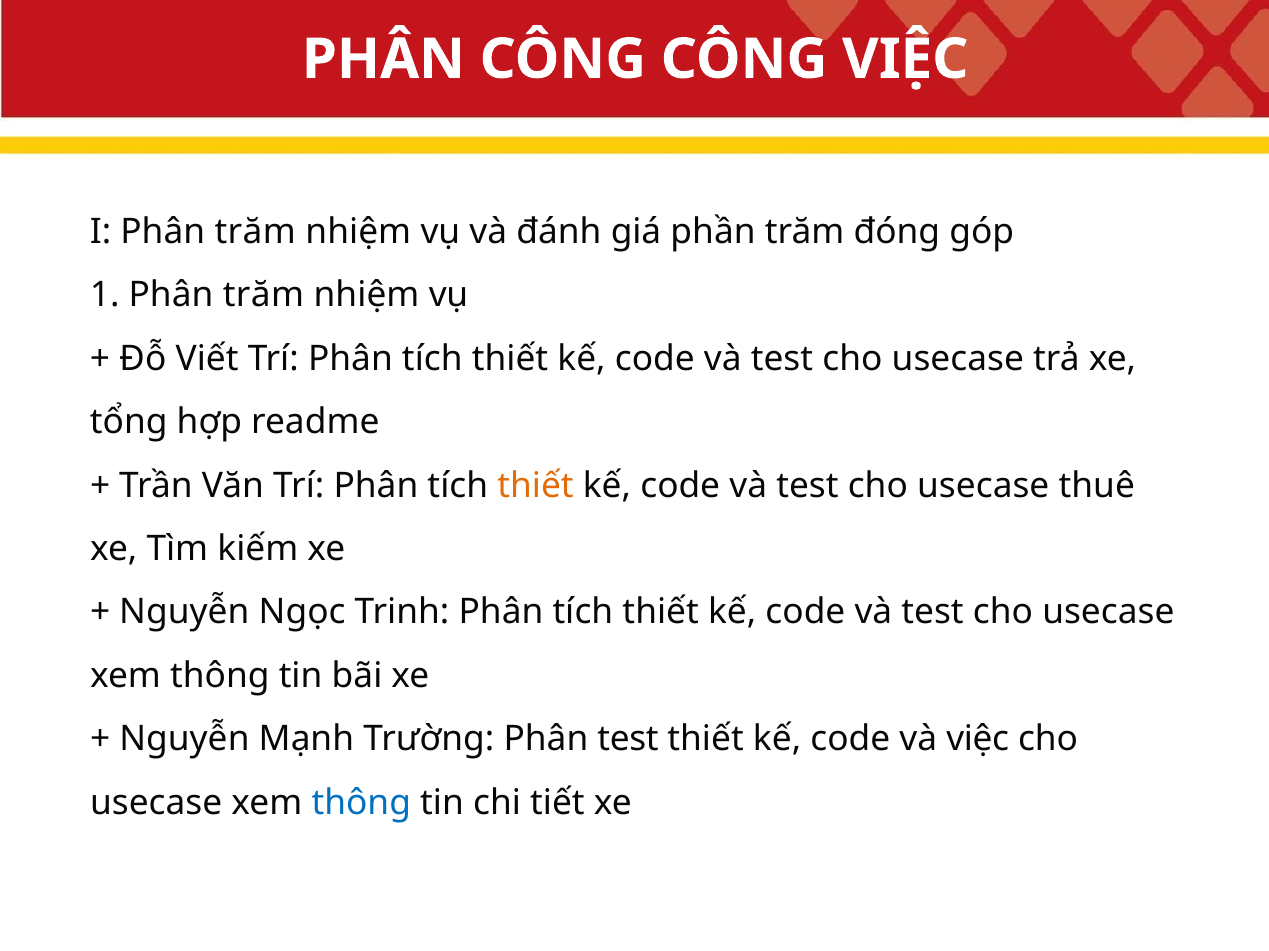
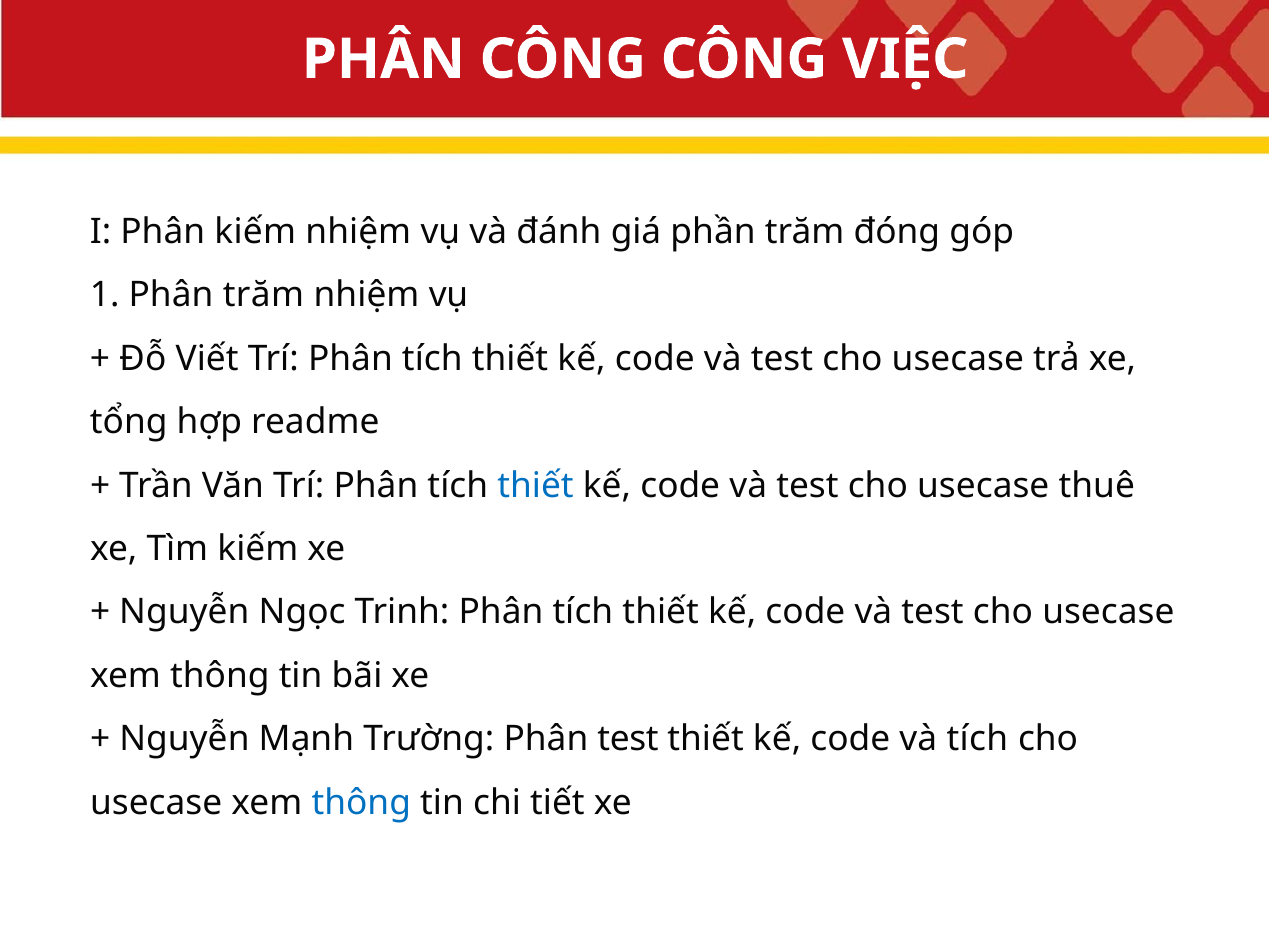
I Phân trăm: trăm -> kiếm (255, 232)
thiết colour: orange -> blue (536, 486)
và việc: việc -> tích (977, 740)
